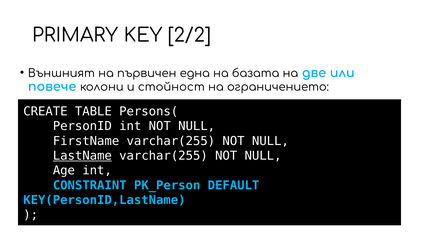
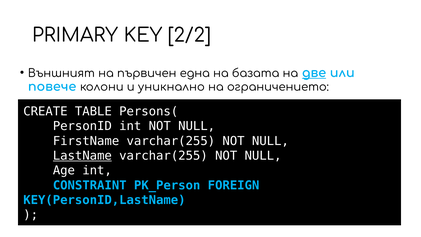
две underline: none -> present (314, 73)
стойност: стойност -> уникнално (171, 87)
DEFAULT: DEFAULT -> FOREIGN (234, 185)
